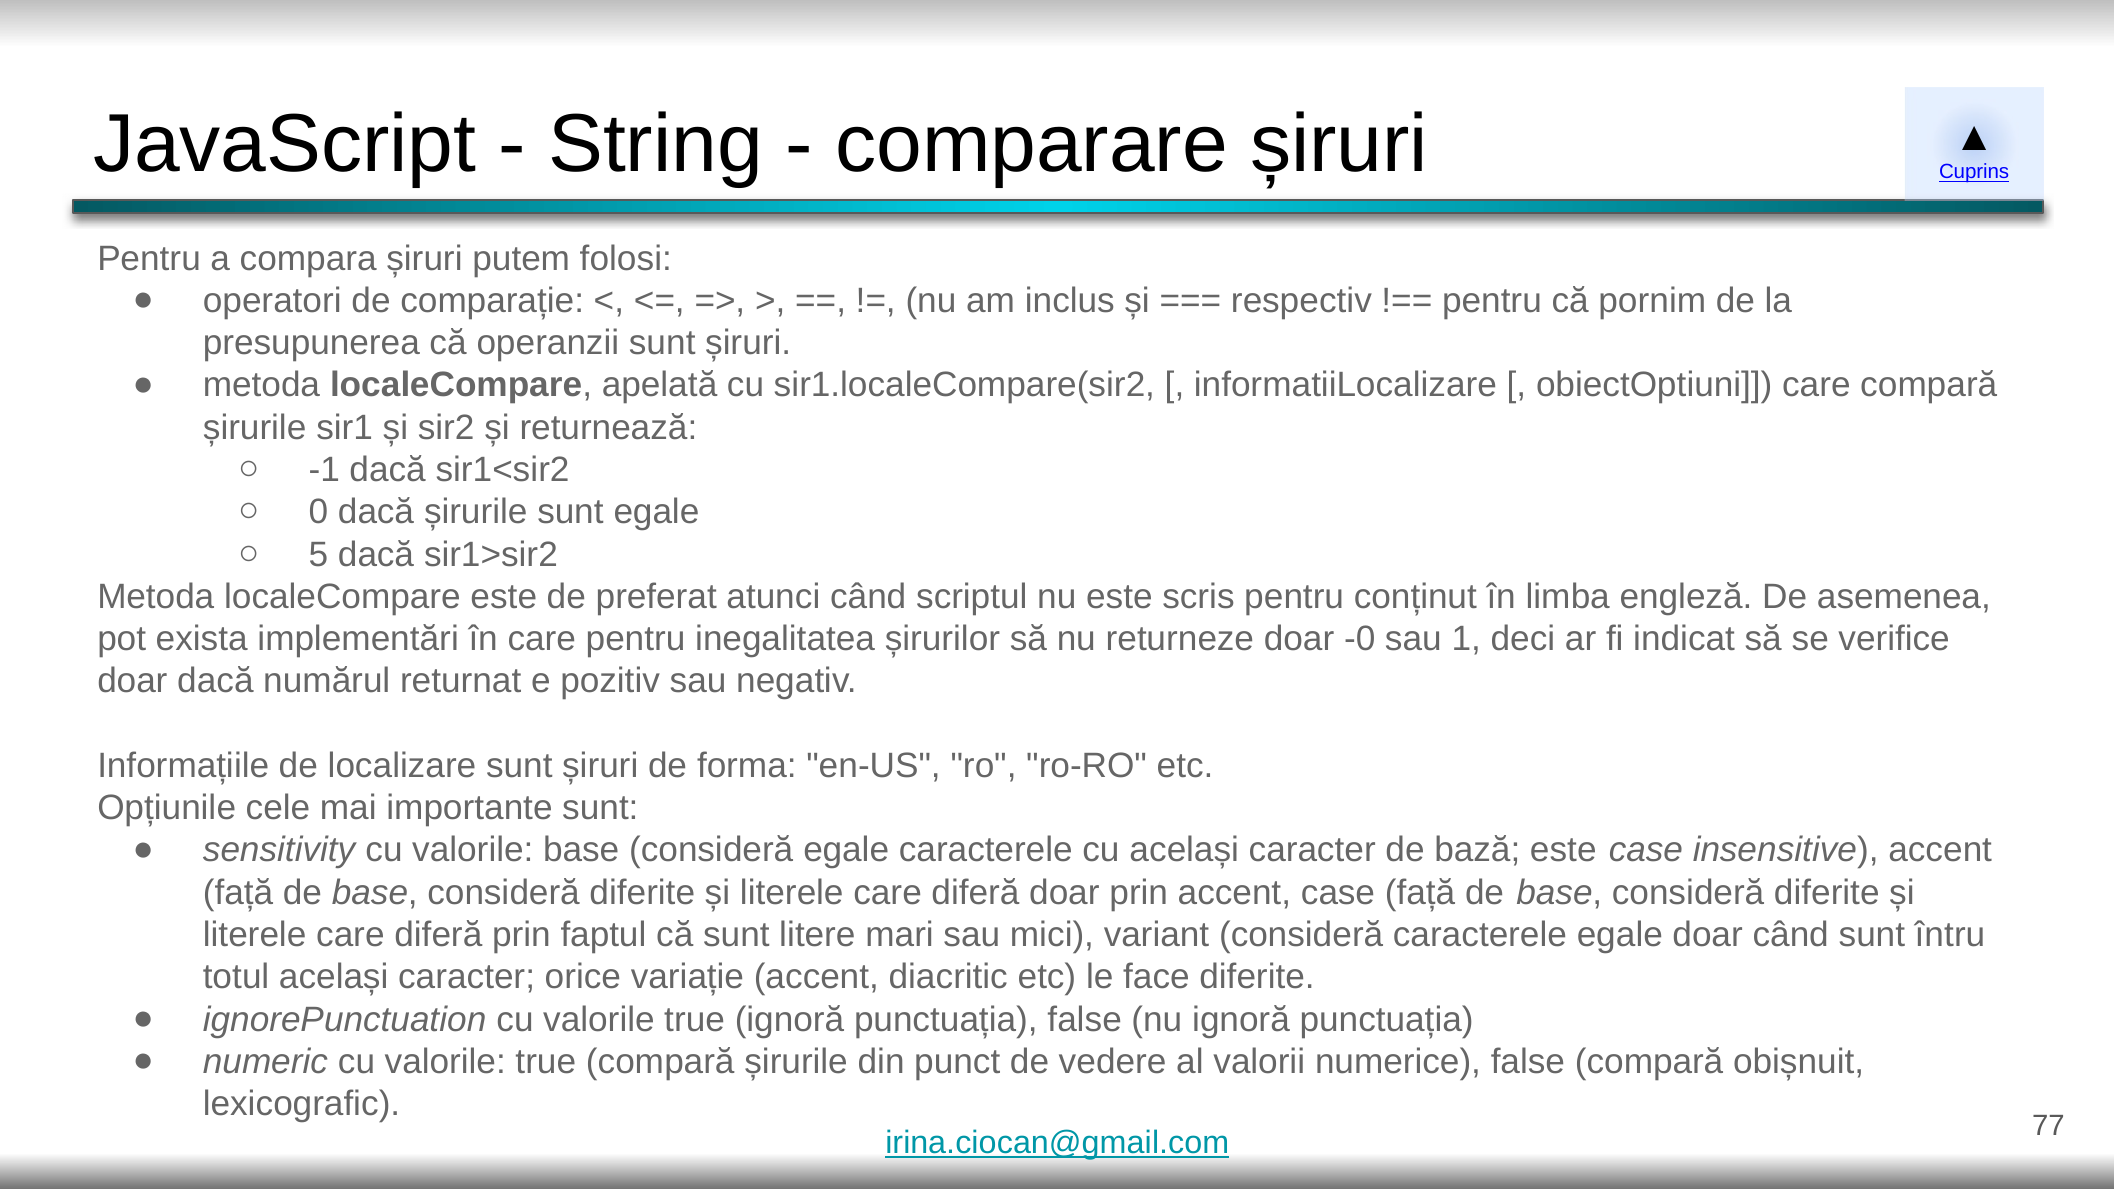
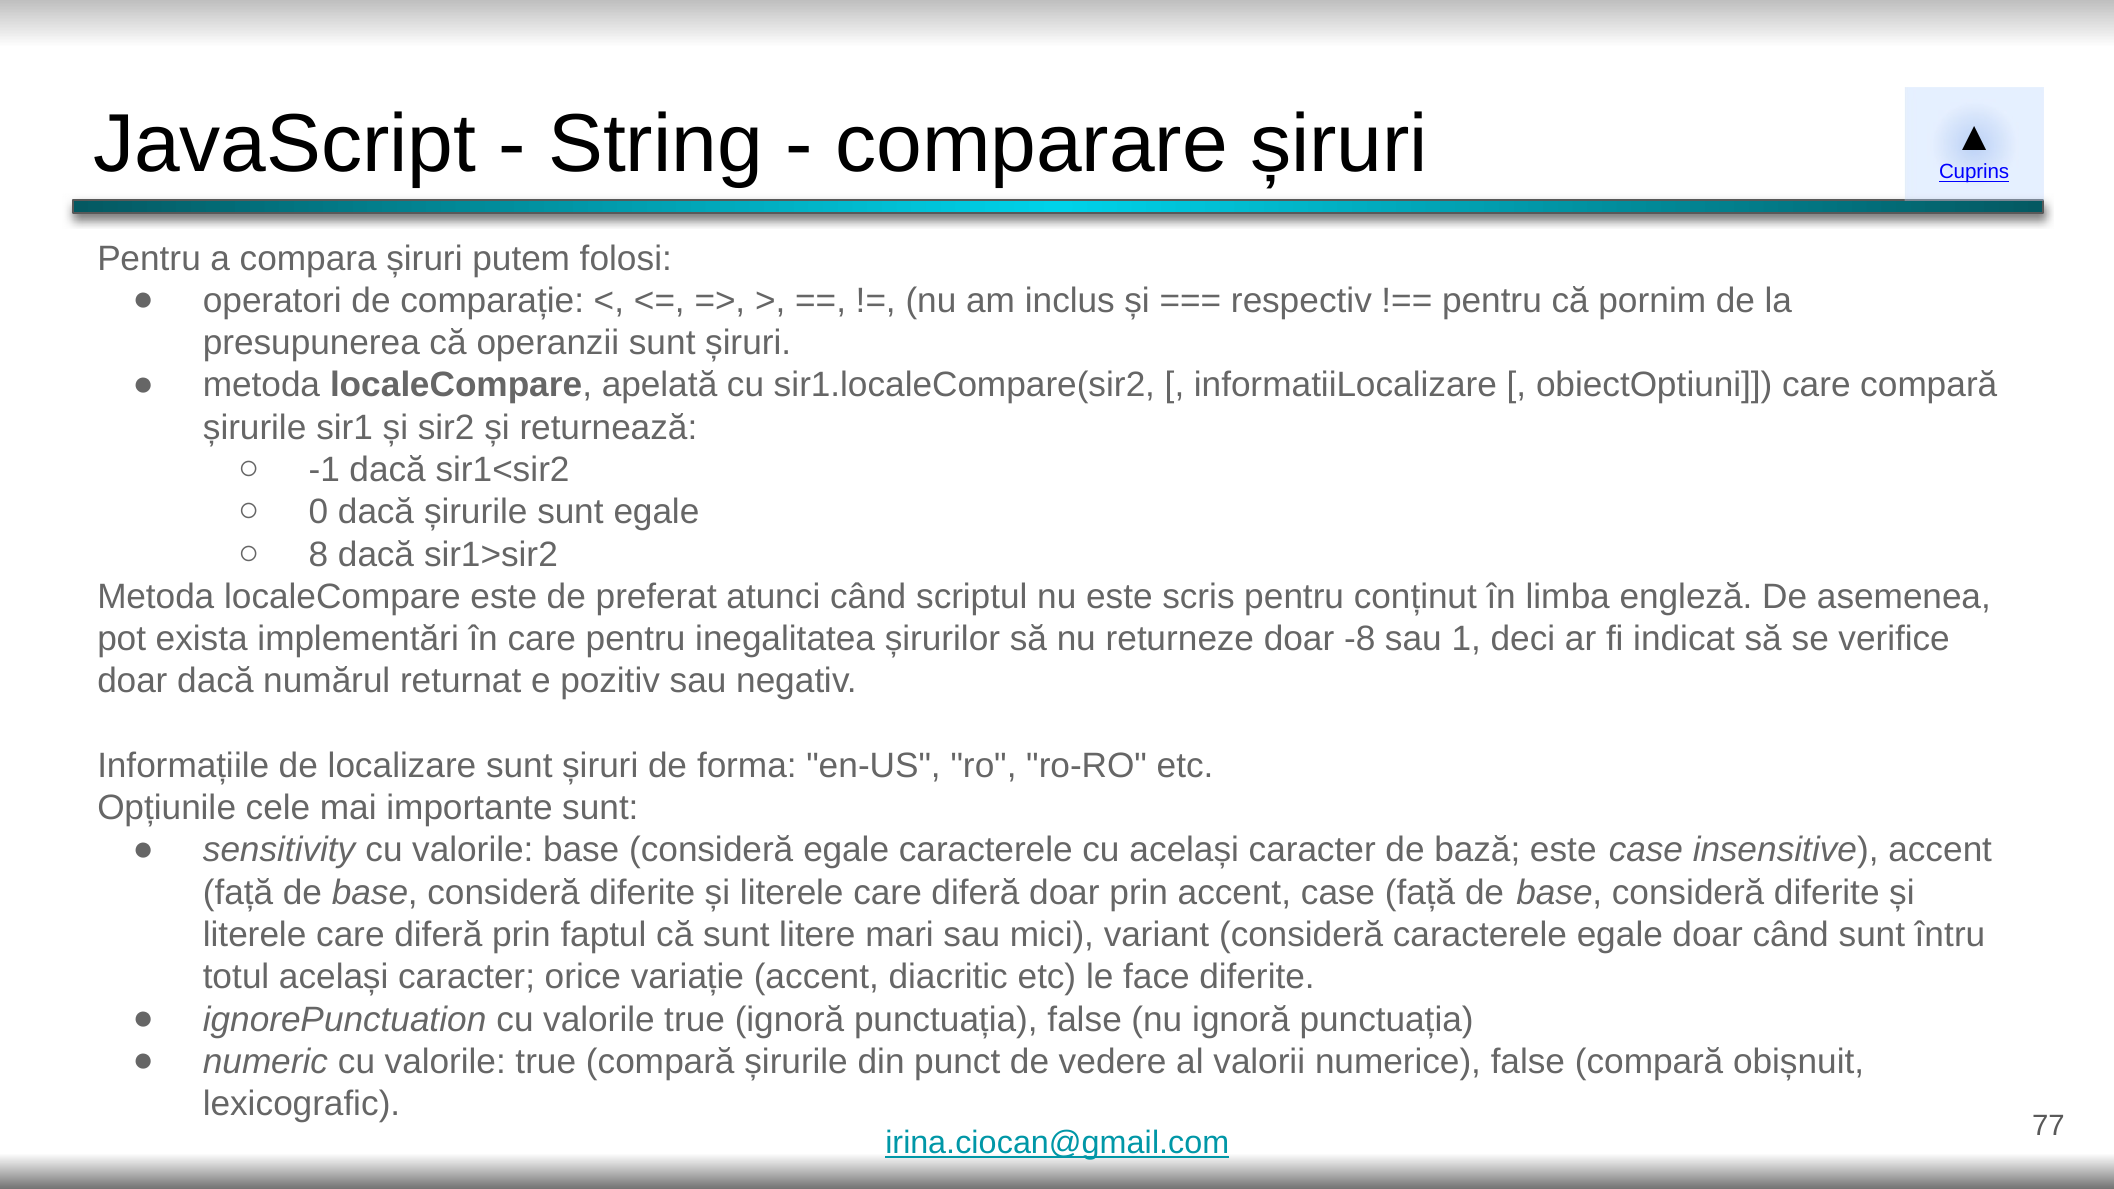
5: 5 -> 8 (318, 555)
-0: -0 -> -8 (1360, 639)
